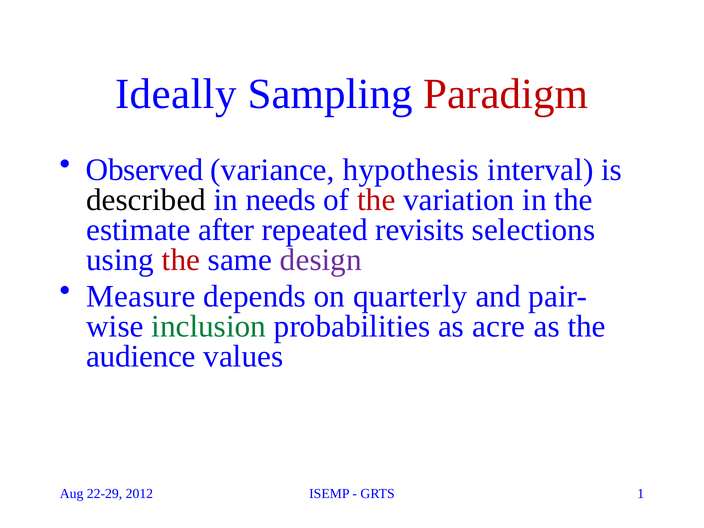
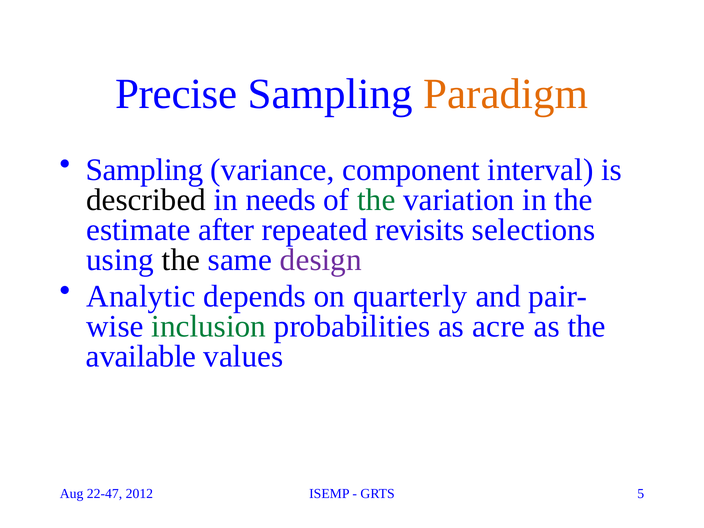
Ideally: Ideally -> Precise (176, 94)
Paradigm colour: red -> orange (506, 94)
Observed: Observed -> Sampling (145, 170)
hypothesis: hypothesis -> component (411, 170)
the colour: red -> green (376, 200)
the colour: red -> black (181, 260)
Measure: Measure -> Analytic (141, 296)
audience: audience -> available (141, 356)
22-29: 22-29 -> 22-47 (105, 494)
1: 1 -> 5 (641, 494)
